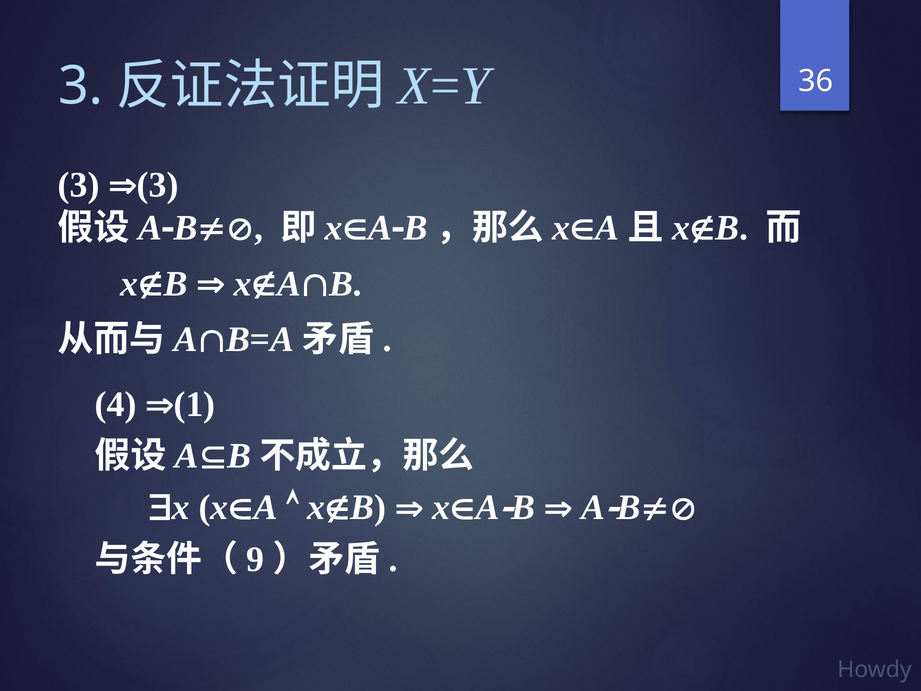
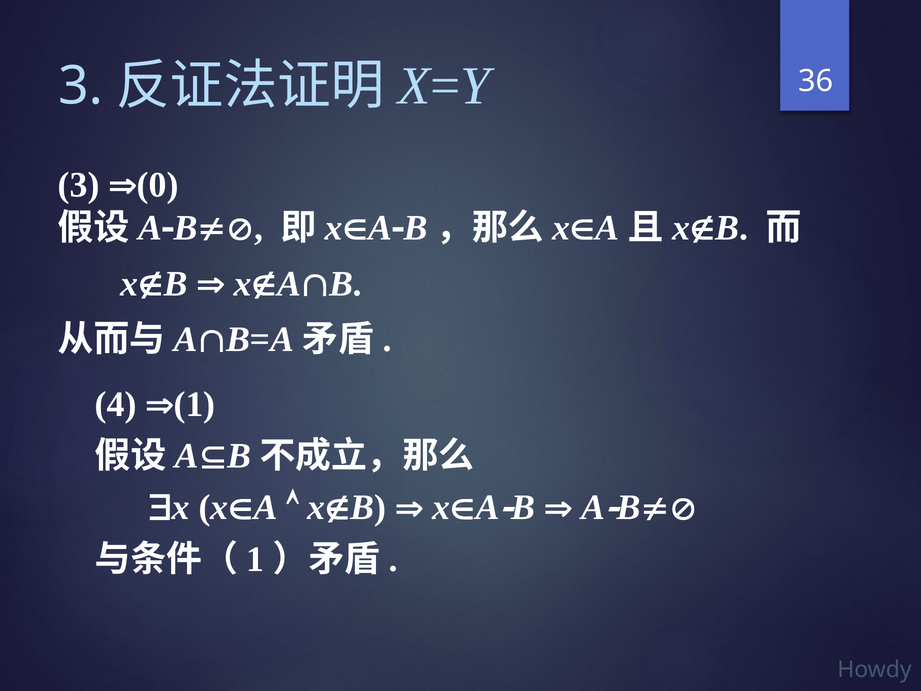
3: 3 -> 0 (158, 185)
9: 9 -> 1 (255, 559)
